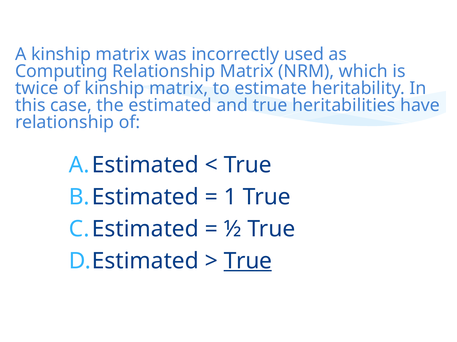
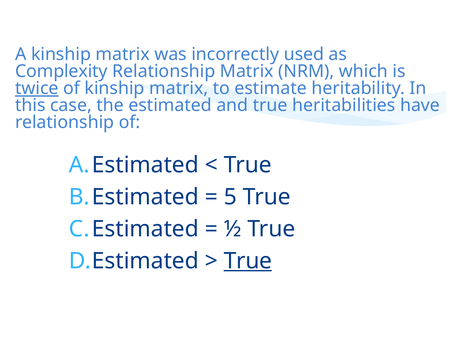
Computing: Computing -> Complexity (61, 72)
twice underline: none -> present (37, 89)
1: 1 -> 5 (230, 197)
